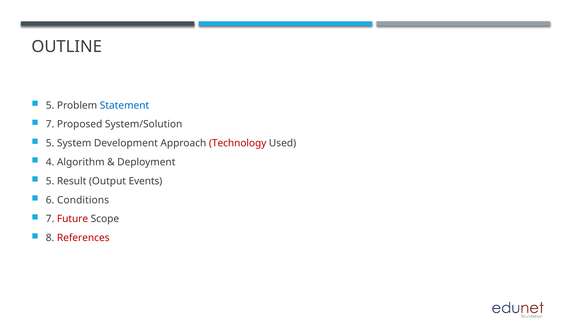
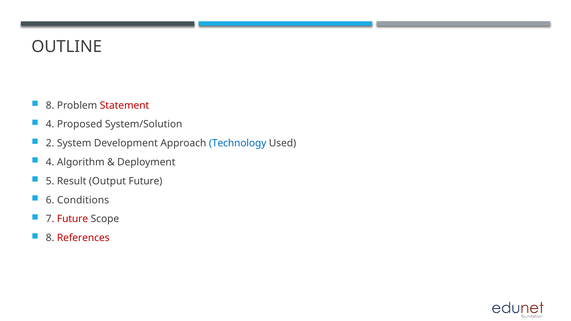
5: 5 -> 8 (50, 105)
Statement colour: blue -> red (124, 105)
7: 7 -> 4 (50, 124)
5: 5 -> 2 (50, 143)
Technology colour: red -> blue (238, 143)
Output Events: Events -> Future (145, 181)
